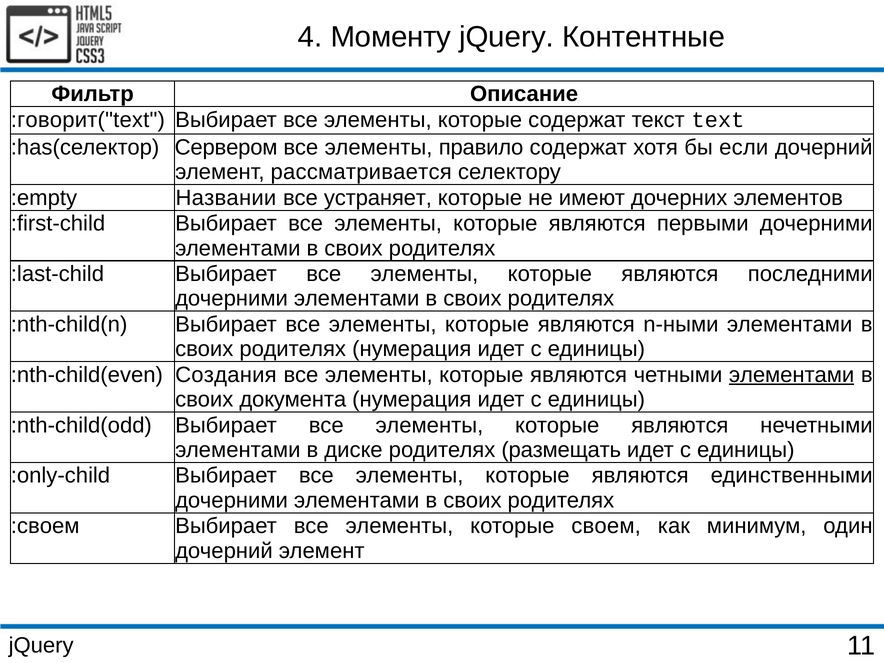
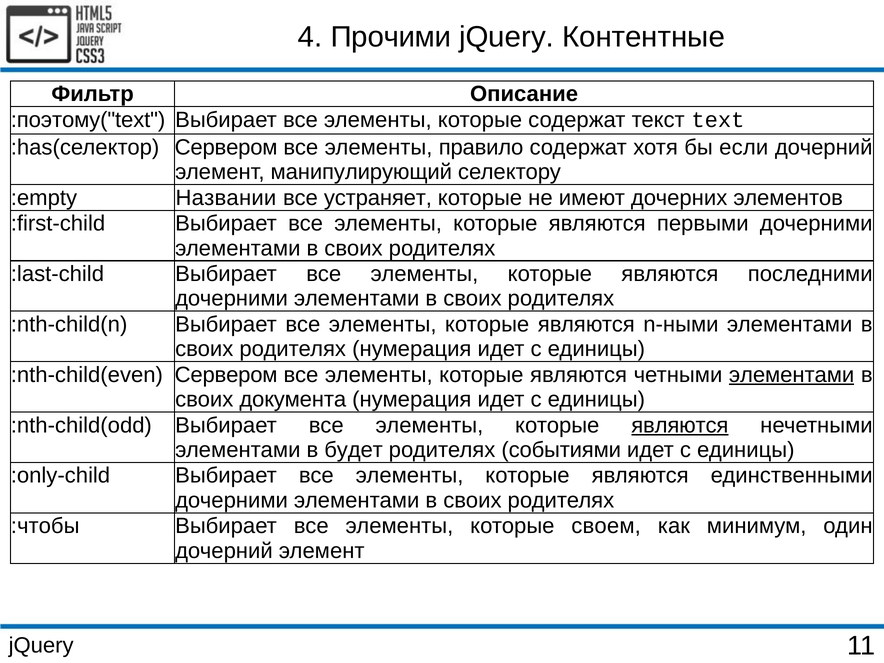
Моменту: Моменту -> Прочими (391, 37)
:говорит("text: :говорит("text -> :поэтому("text (88, 120)
рассматривается: рассматривается -> манипулирующий (361, 172)
:nth-child(even Создания: Создания -> Сервером (226, 375)
являются underline: none -> present (680, 425)
диске: диске -> будет (354, 450)
размещать: размещать -> событиями (561, 450)
:своем: :своем -> :чтобы (45, 526)
